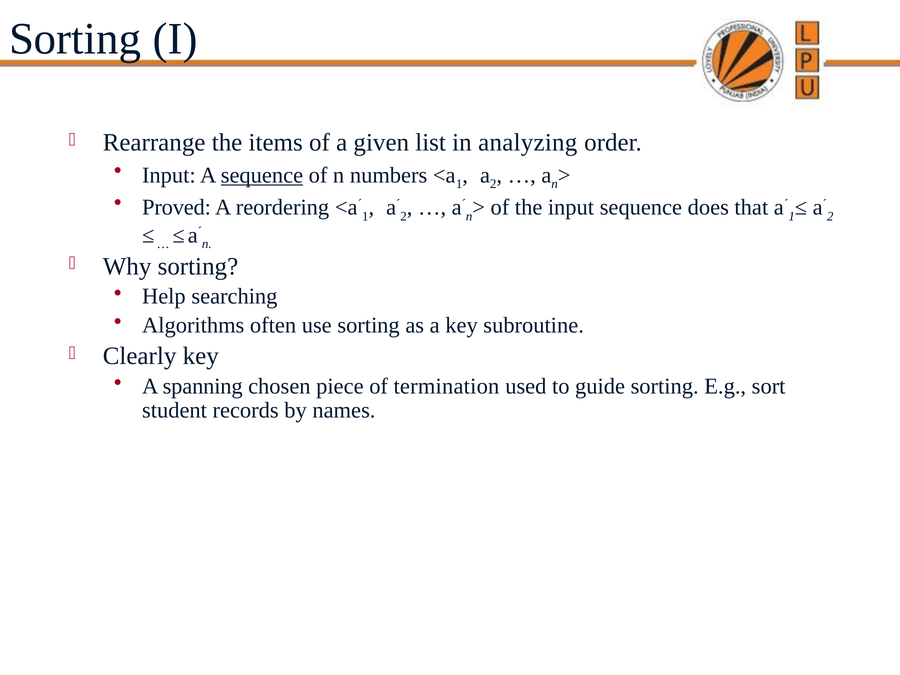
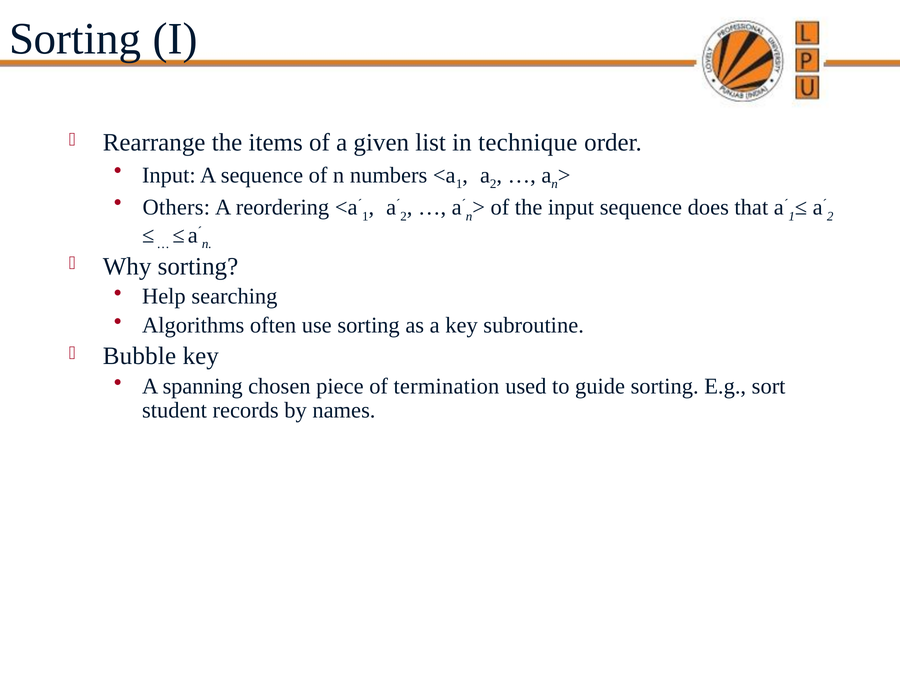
analyzing: analyzing -> technique (528, 143)
sequence underline: present -> none (262, 175)
Proved: Proved -> Others (176, 207)
Clearly: Clearly -> Bubble (139, 356)
